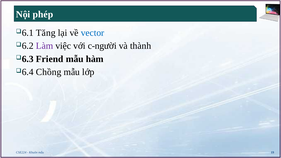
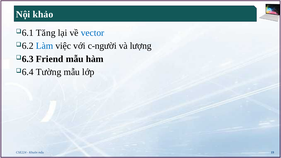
phép: phép -> khảo (43, 14)
Làm colour: purple -> blue (45, 46)
thành: thành -> lượng (141, 46)
Chồng: Chồng -> Tường (49, 72)
